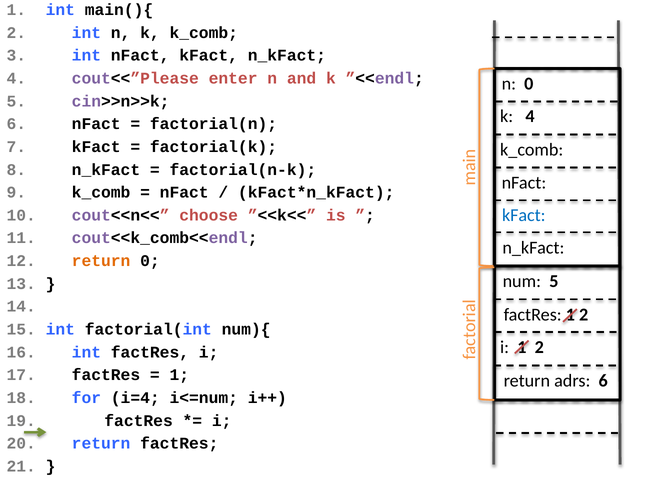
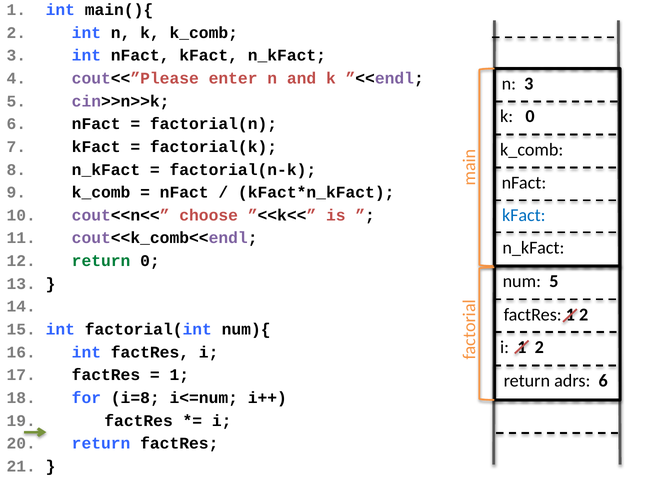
n 0: 0 -> 3 (529, 84)
k 4: 4 -> 0 (530, 116)
return colour: orange -> green (101, 261)
i=4: i=4 -> i=8 (135, 398)
